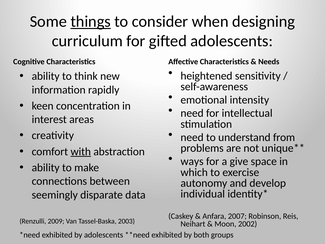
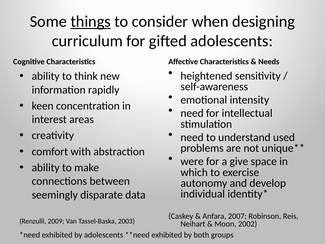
from: from -> used (284, 137)
with underline: present -> none (81, 151)
ways: ways -> were (192, 161)
